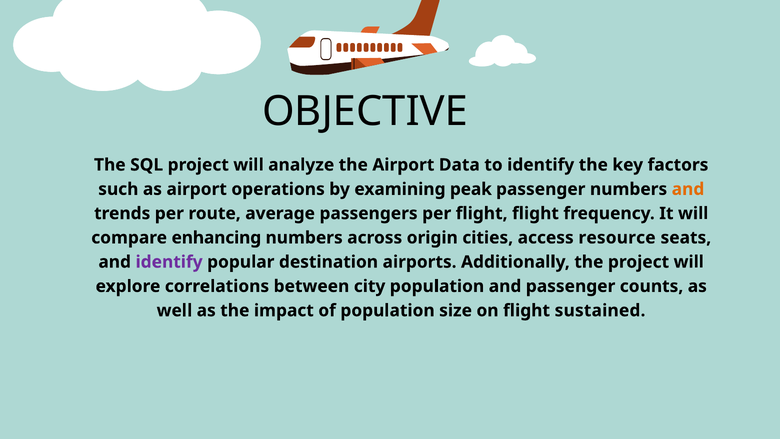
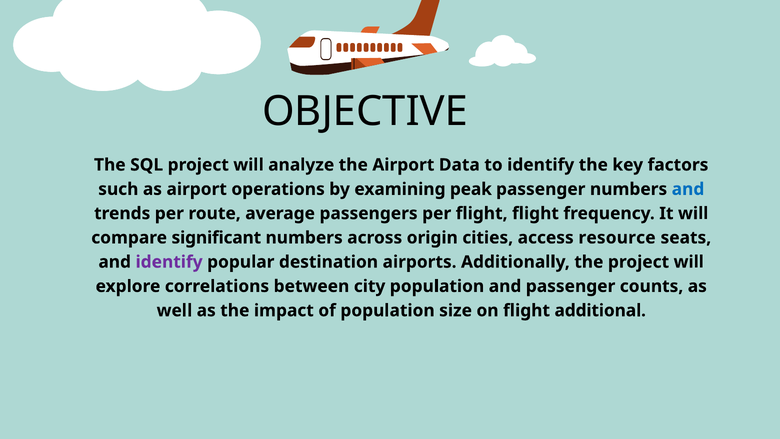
and colour: orange -> blue (688, 189)
enhancing: enhancing -> significant (216, 238)
sustained: sustained -> additional (600, 310)
